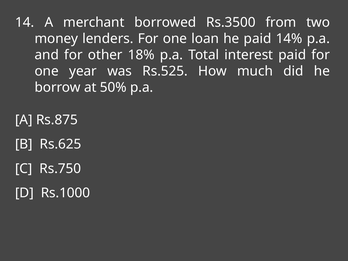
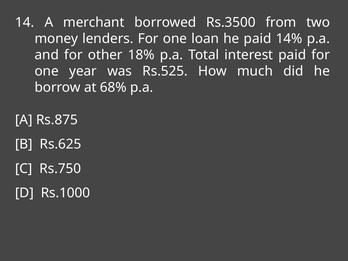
50%: 50% -> 68% (113, 87)
